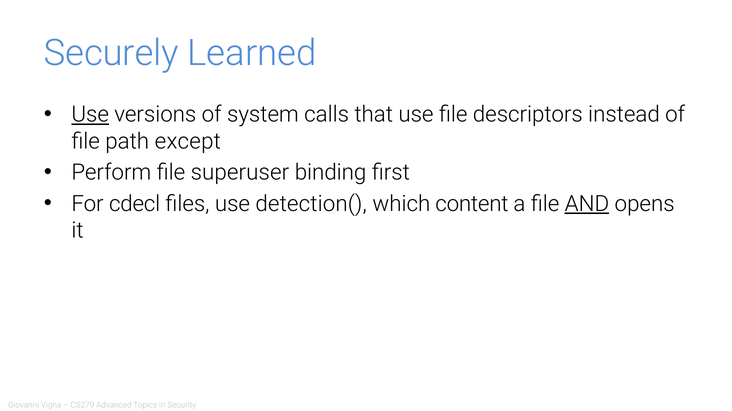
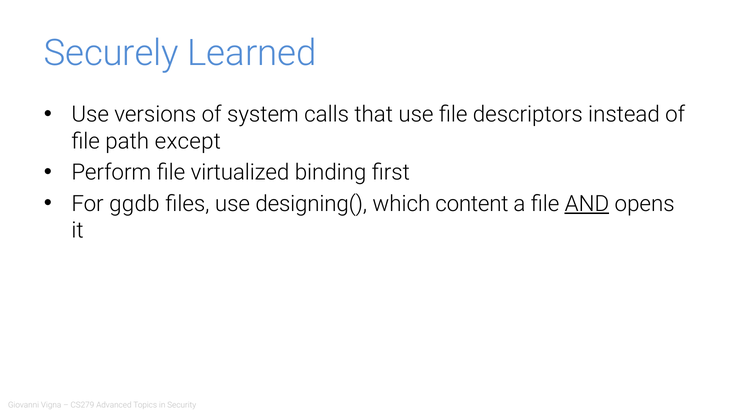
Use underline: present -> none (90, 115)
superuser: superuser -> virtualized (240, 173)
cdecl: cdecl -> ggdb (134, 204)
detection(: detection( -> designing( (311, 204)
